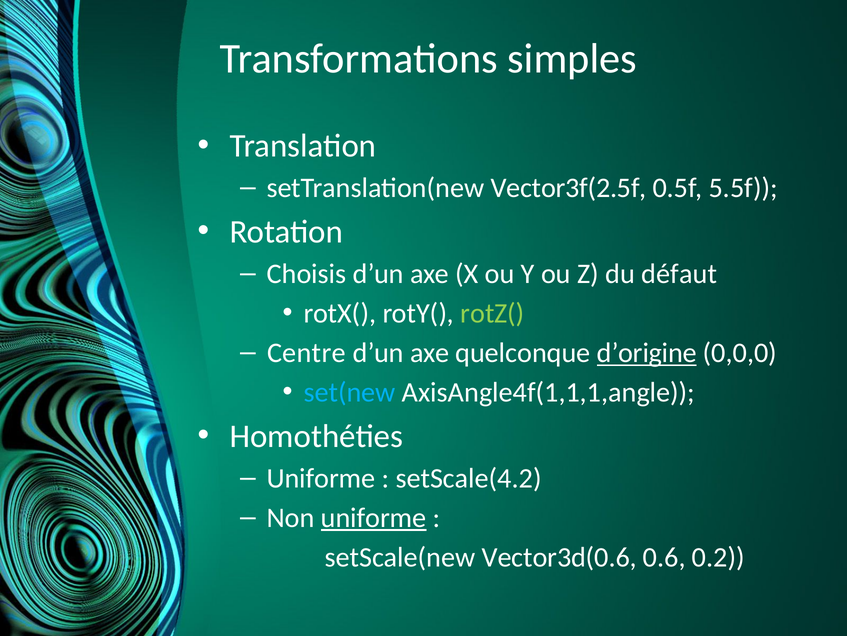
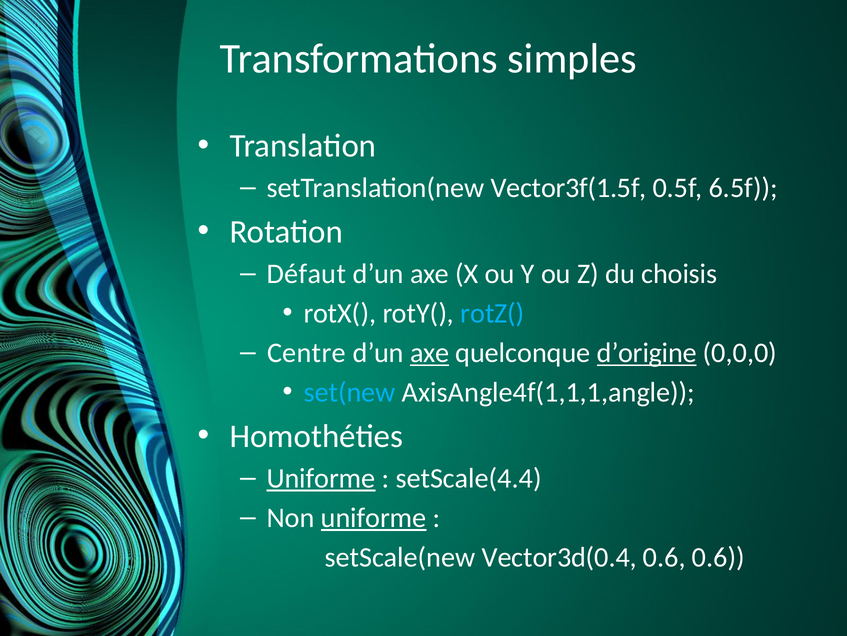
Vector3f(2.5f: Vector3f(2.5f -> Vector3f(1.5f (568, 188)
5.5f: 5.5f -> 6.5f (743, 188)
Choisis: Choisis -> Défaut (306, 274)
défaut: défaut -> choisis (679, 274)
rotZ( colour: light green -> light blue (492, 313)
axe underline: none -> present (430, 353)
Uniforme underline: none -> present (321, 478)
setScale(4.2: setScale(4.2 -> setScale(4.4 (469, 478)
Vector3d(0.6: Vector3d(0.6 -> Vector3d(0.4 (559, 557)
0.6 0.2: 0.2 -> 0.6 (718, 557)
